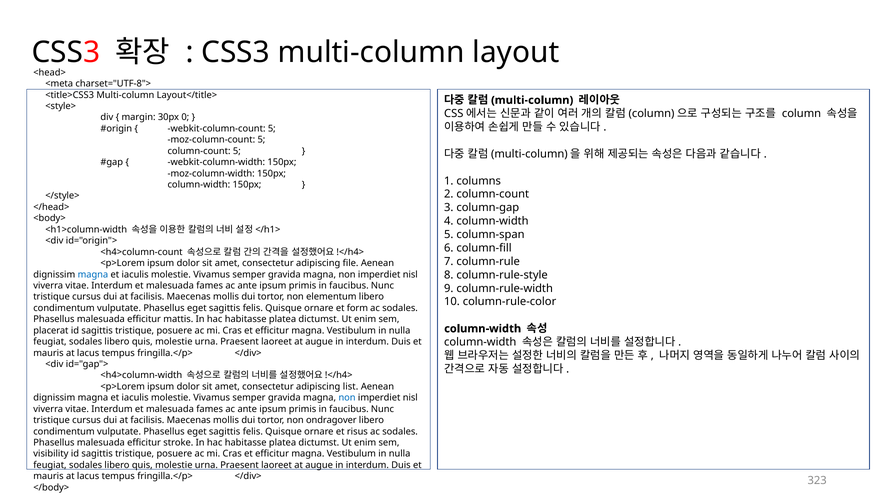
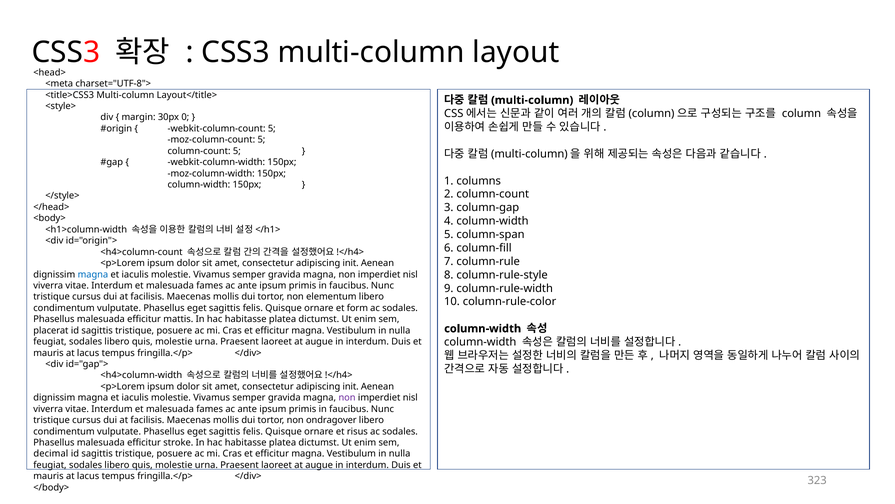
file: file -> init (351, 263)
list: list -> init (351, 386)
non colour: blue -> purple (347, 397)
visibility: visibility -> decimal (51, 453)
